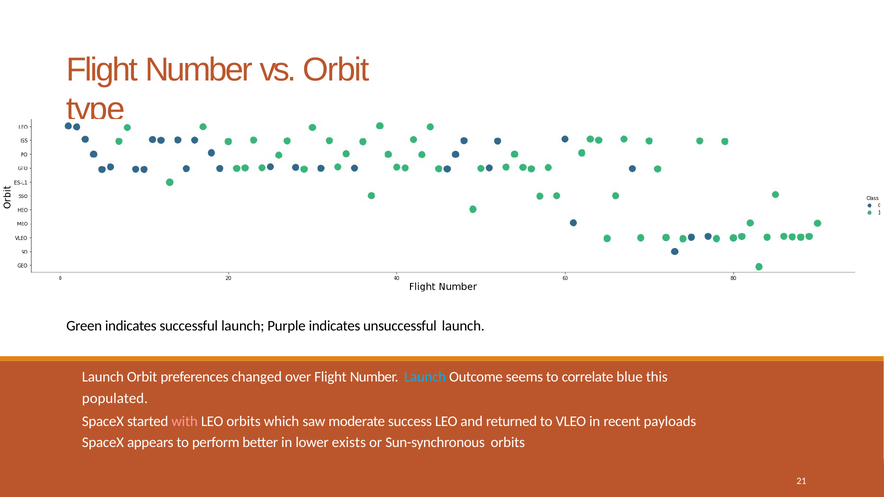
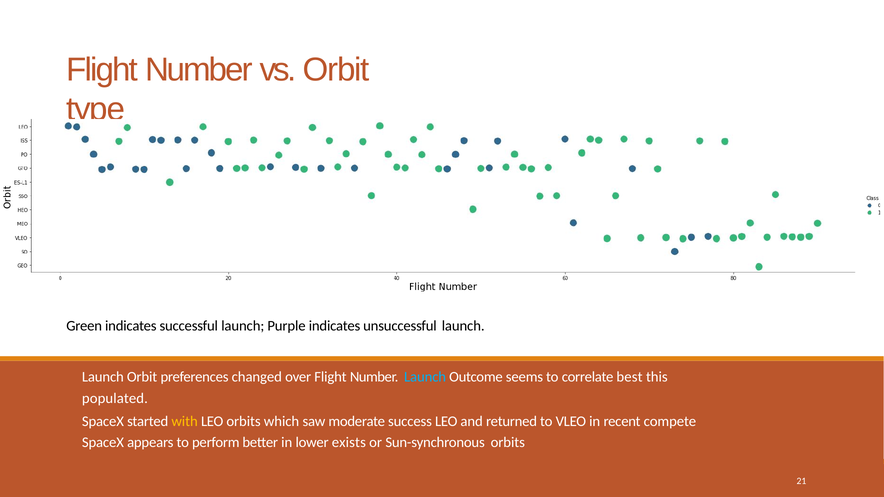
blue: blue -> best (630, 377)
with colour: pink -> yellow (185, 421)
payloads: payloads -> compete (670, 421)
